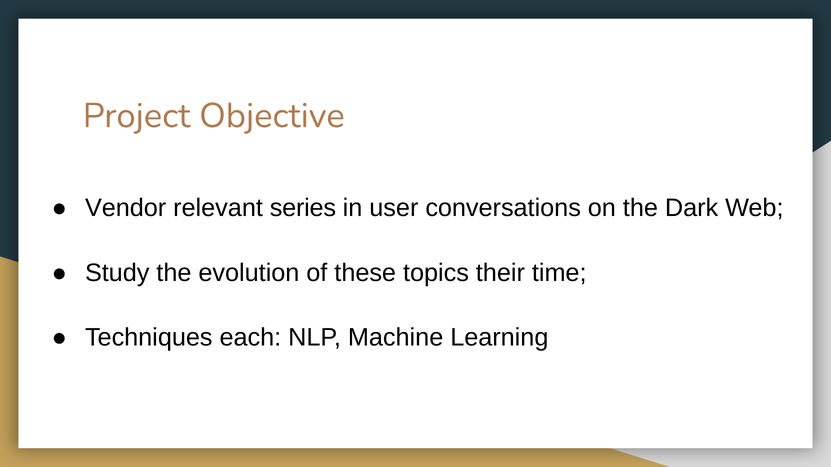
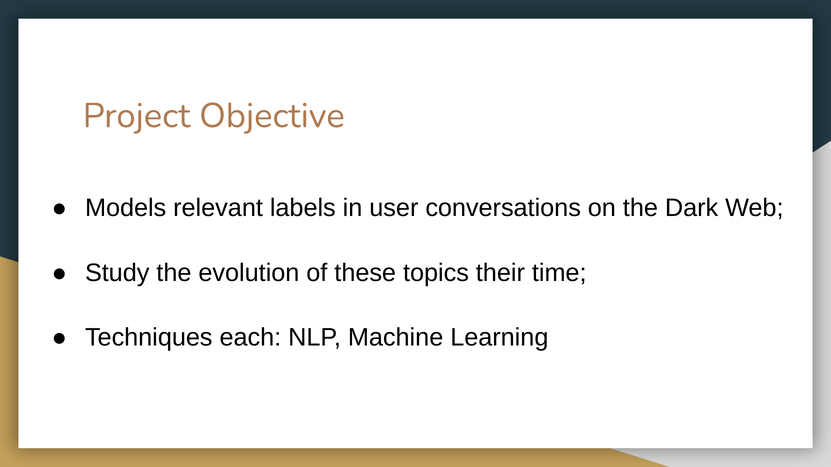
Vendor: Vendor -> Models (126, 208)
series: series -> labels (303, 208)
